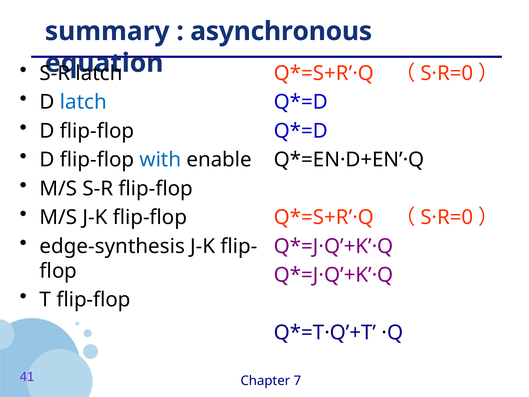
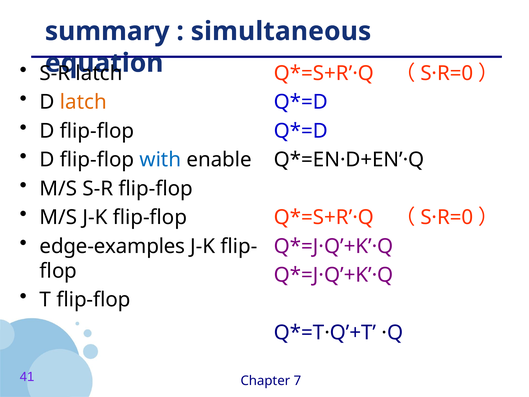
asynchronous: asynchronous -> simultaneous (281, 31)
latch colour: blue -> orange (83, 102)
edge-synthesis: edge-synthesis -> edge-examples (112, 246)
